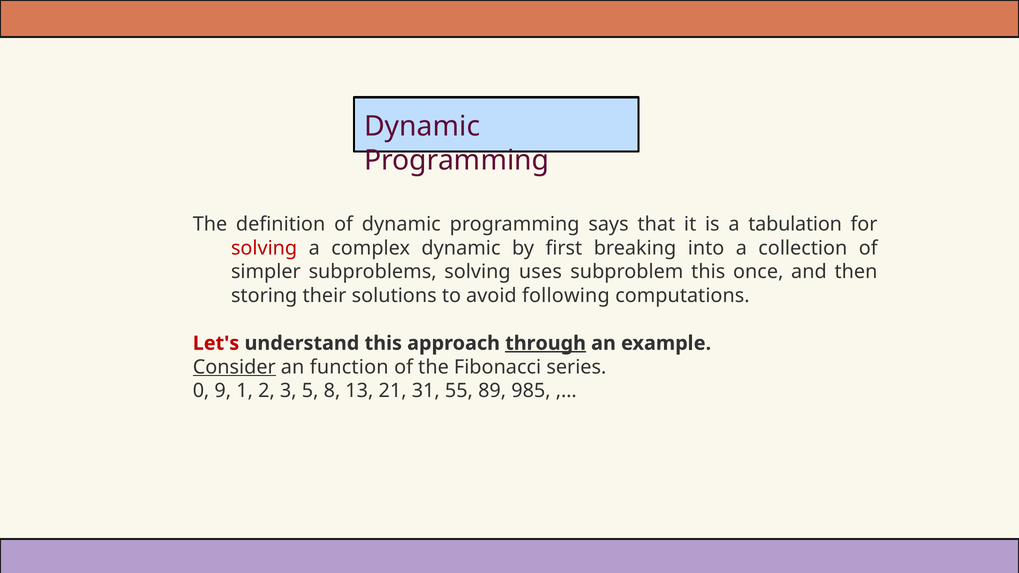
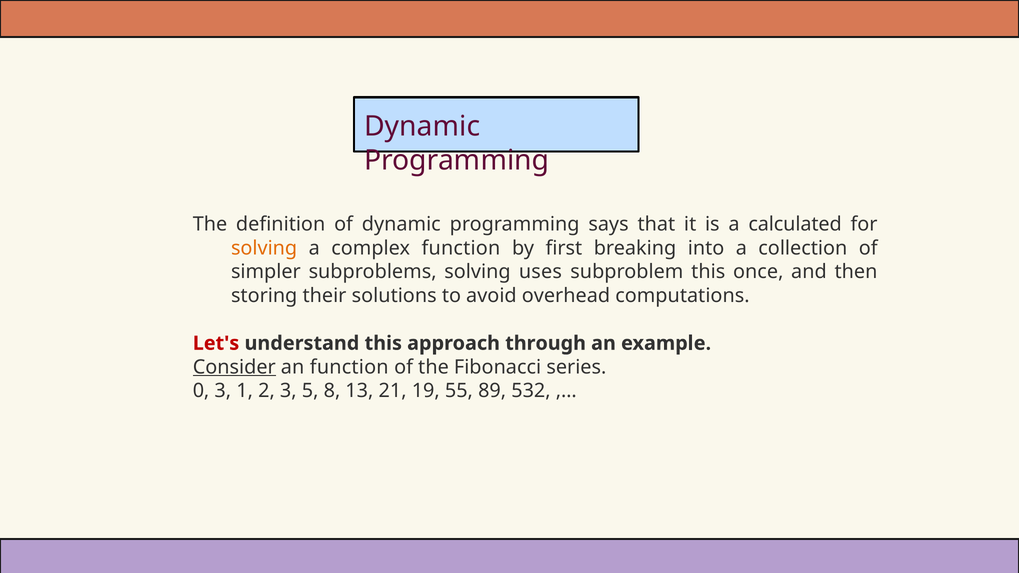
tabulation: tabulation -> calculated (795, 224)
solving colour: red -> orange (264, 248)
complex dynamic: dynamic -> function (461, 248)
following: following -> overhead (566, 296)
through underline: present -> none (546, 343)
0 9: 9 -> 3 (223, 391)
31: 31 -> 19 (426, 391)
985: 985 -> 532 (531, 391)
